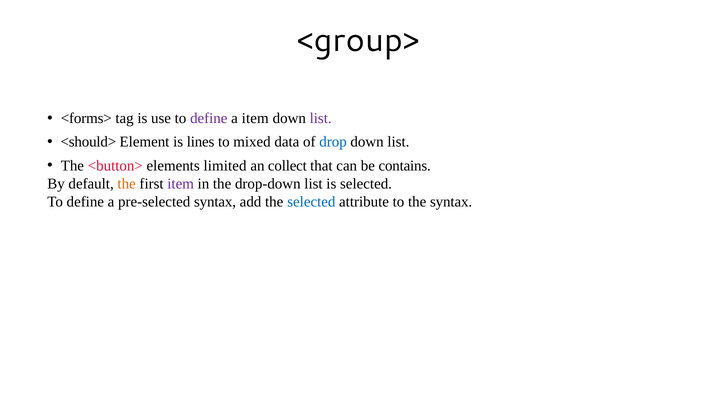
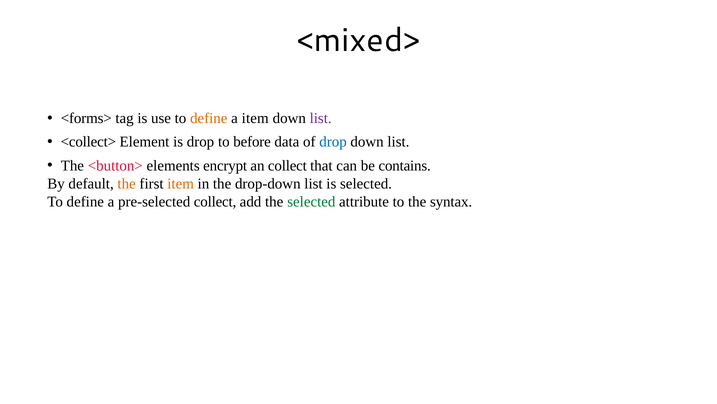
<group>: <group> -> <mixed> (358, 41)
define colour: purple -> orange (209, 118)
<should>: <should> -> <collect> (88, 142)
is lines: lines -> drop (201, 142)
mixed: mixed -> before (252, 142)
limited: limited -> encrypt (225, 165)
item colour: purple -> orange (181, 183)
pre-selected syntax: syntax -> collect (215, 201)
selected colour: blue -> green (311, 201)
